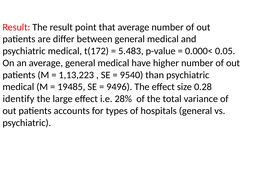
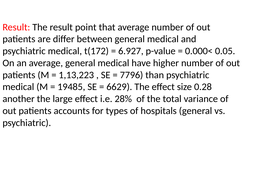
5.483: 5.483 -> 6.927 (131, 51)
9540: 9540 -> 7796 (131, 75)
9496: 9496 -> 6629 (119, 87)
identify: identify -> another (19, 99)
